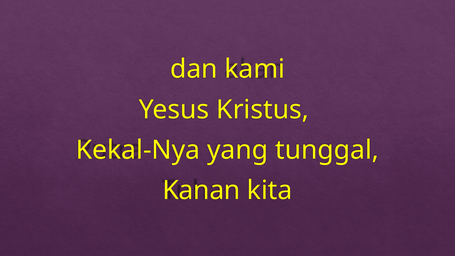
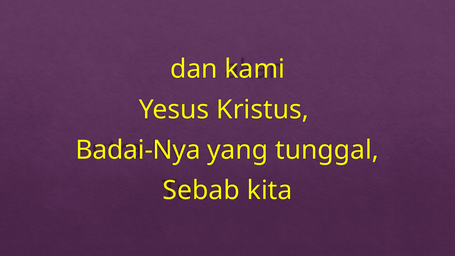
Kekal-Nya: Kekal-Nya -> Badai-Nya (138, 150)
Kanan: Kanan -> Sebab (201, 190)
